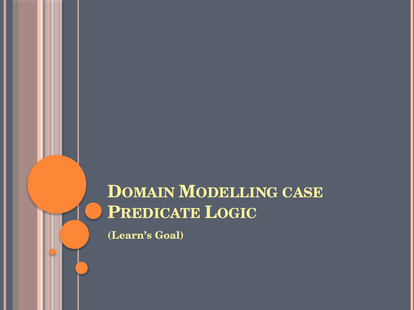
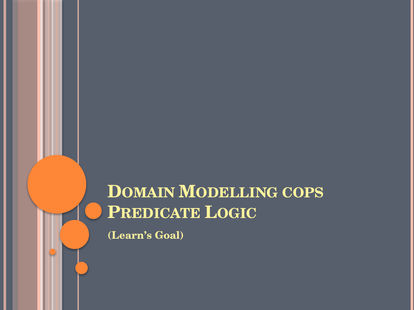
CASE: CASE -> COPS (303, 193)
